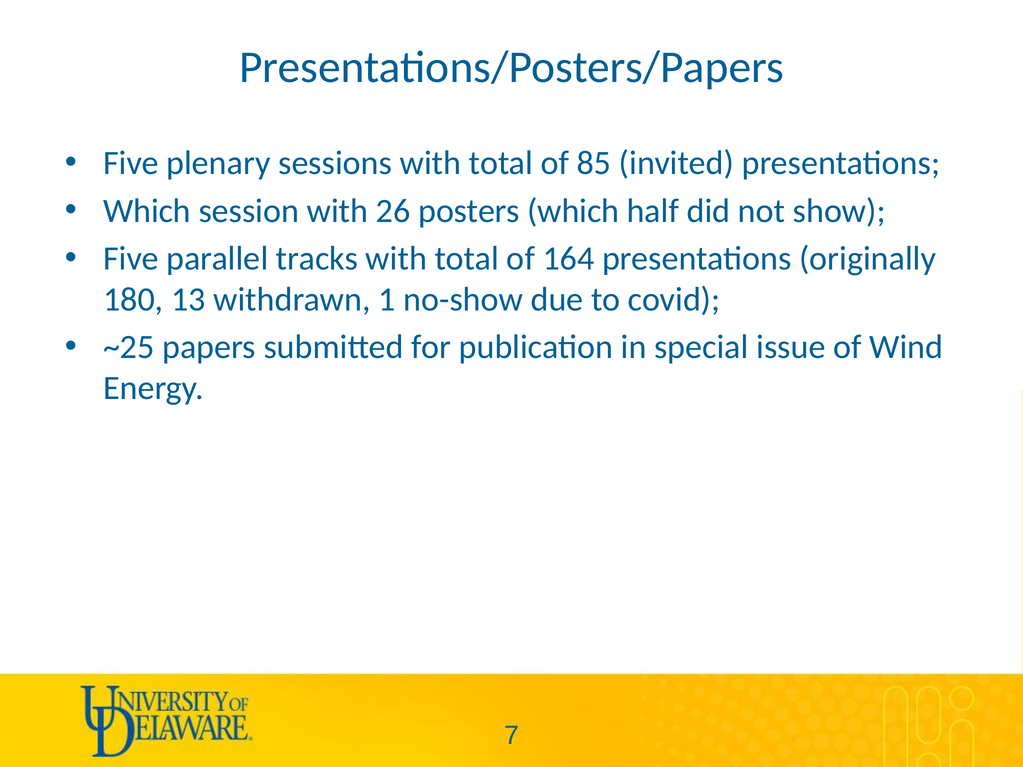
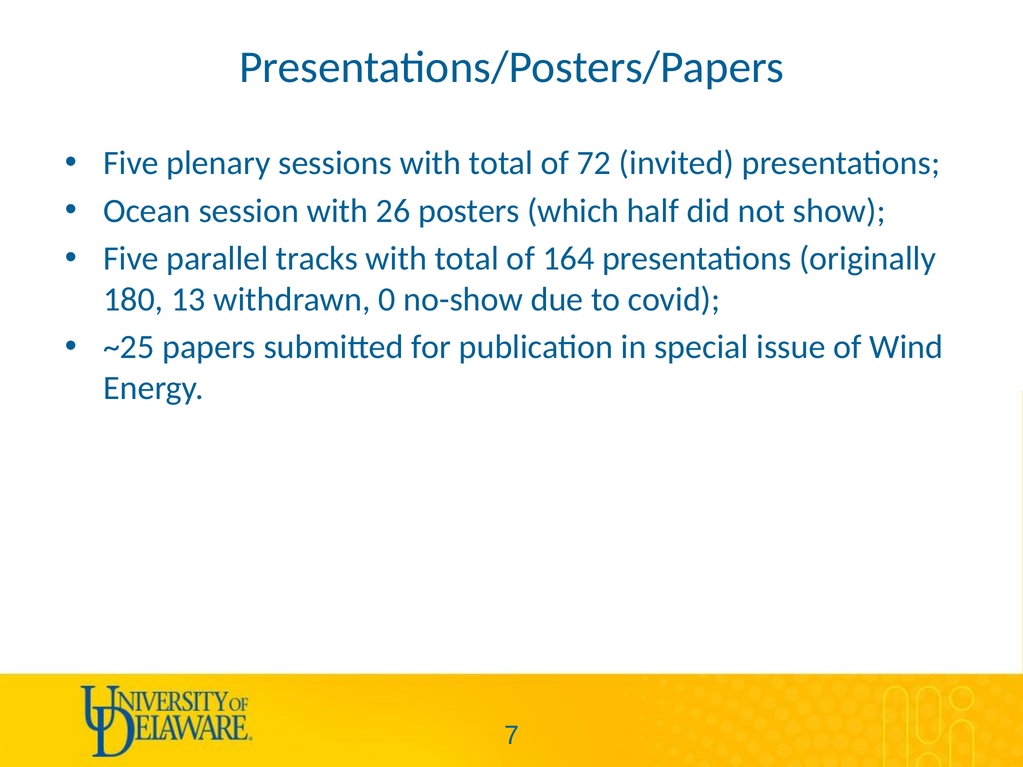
85: 85 -> 72 (594, 163)
Which: Which -> Ocean (147, 211)
1: 1 -> 0 (387, 300)
